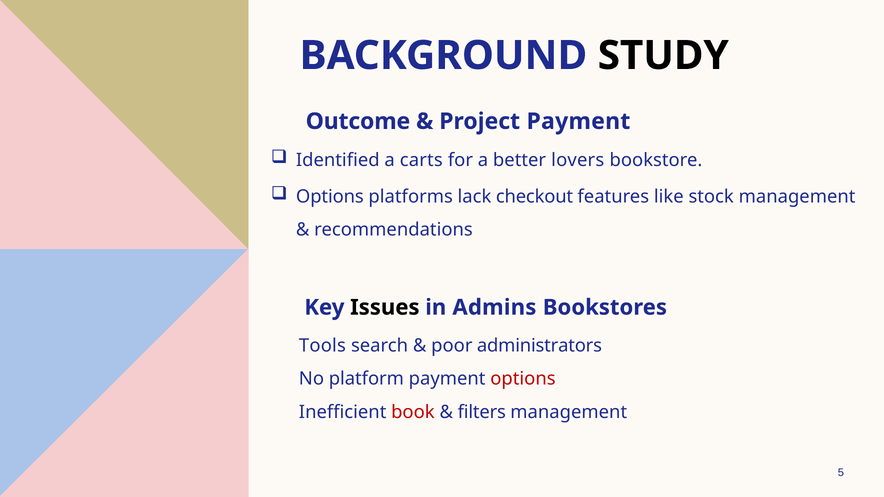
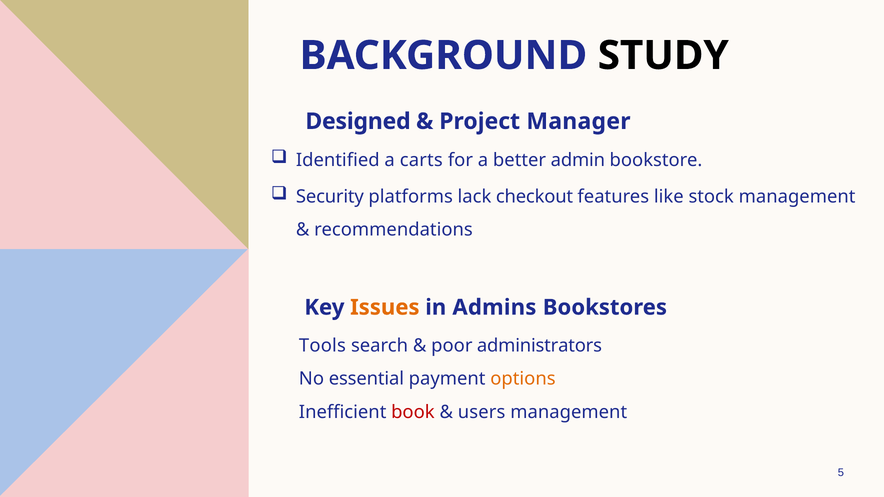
Outcome: Outcome -> Designed (358, 121)
Project Payment: Payment -> Manager (578, 121)
lovers: lovers -> admin (578, 160)
Options: Options -> Security (330, 197)
Issues colour: black -> orange (385, 308)
platform: platform -> essential (366, 379)
options colour: red -> orange (523, 379)
filters: filters -> users (482, 412)
